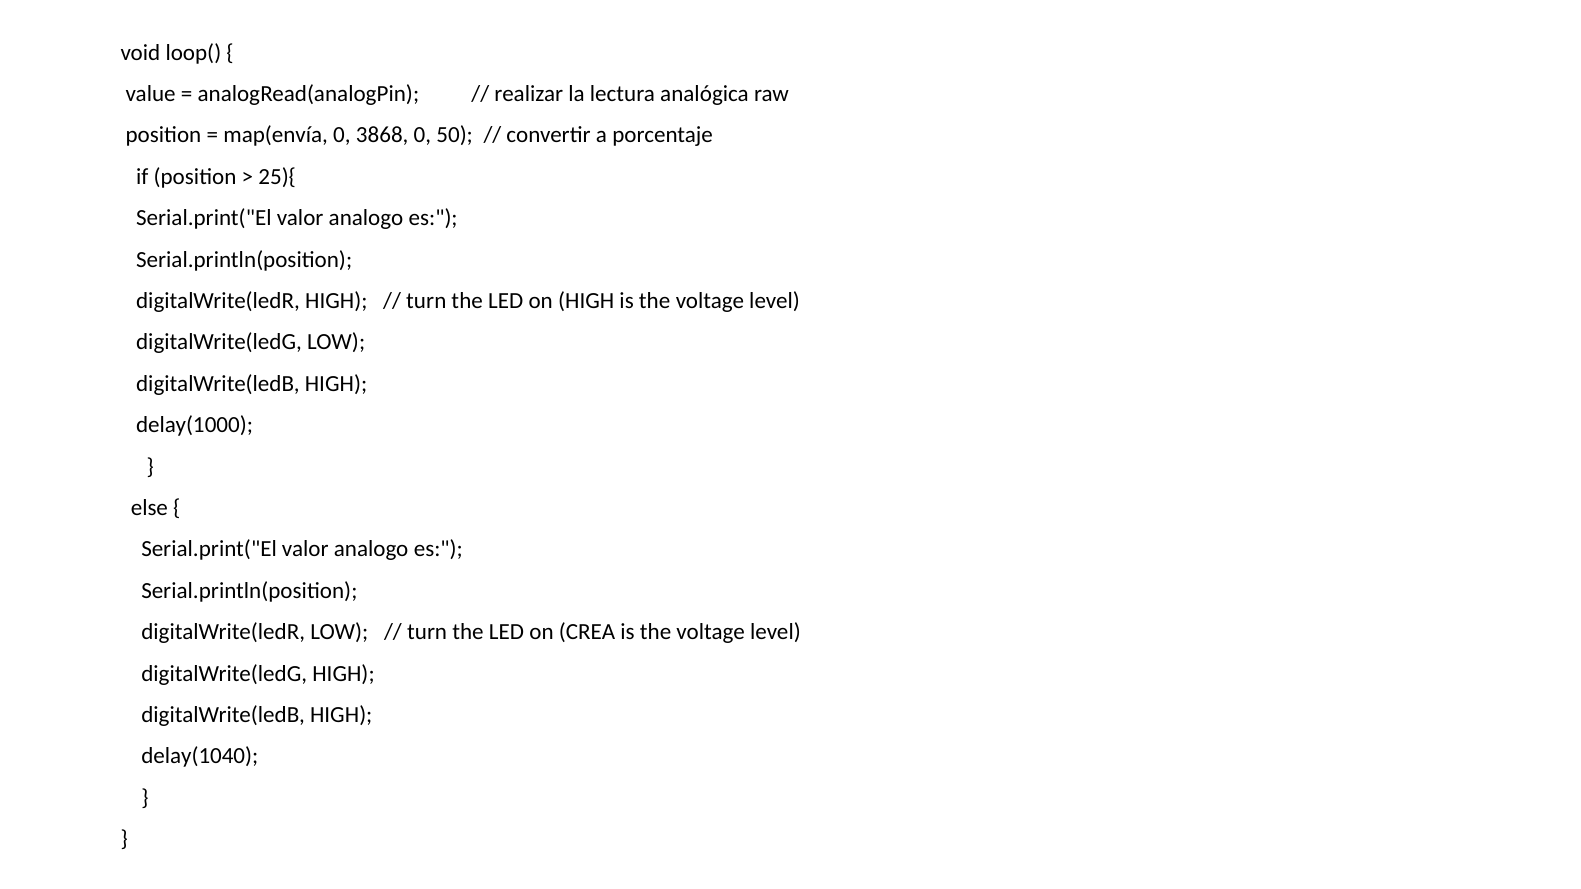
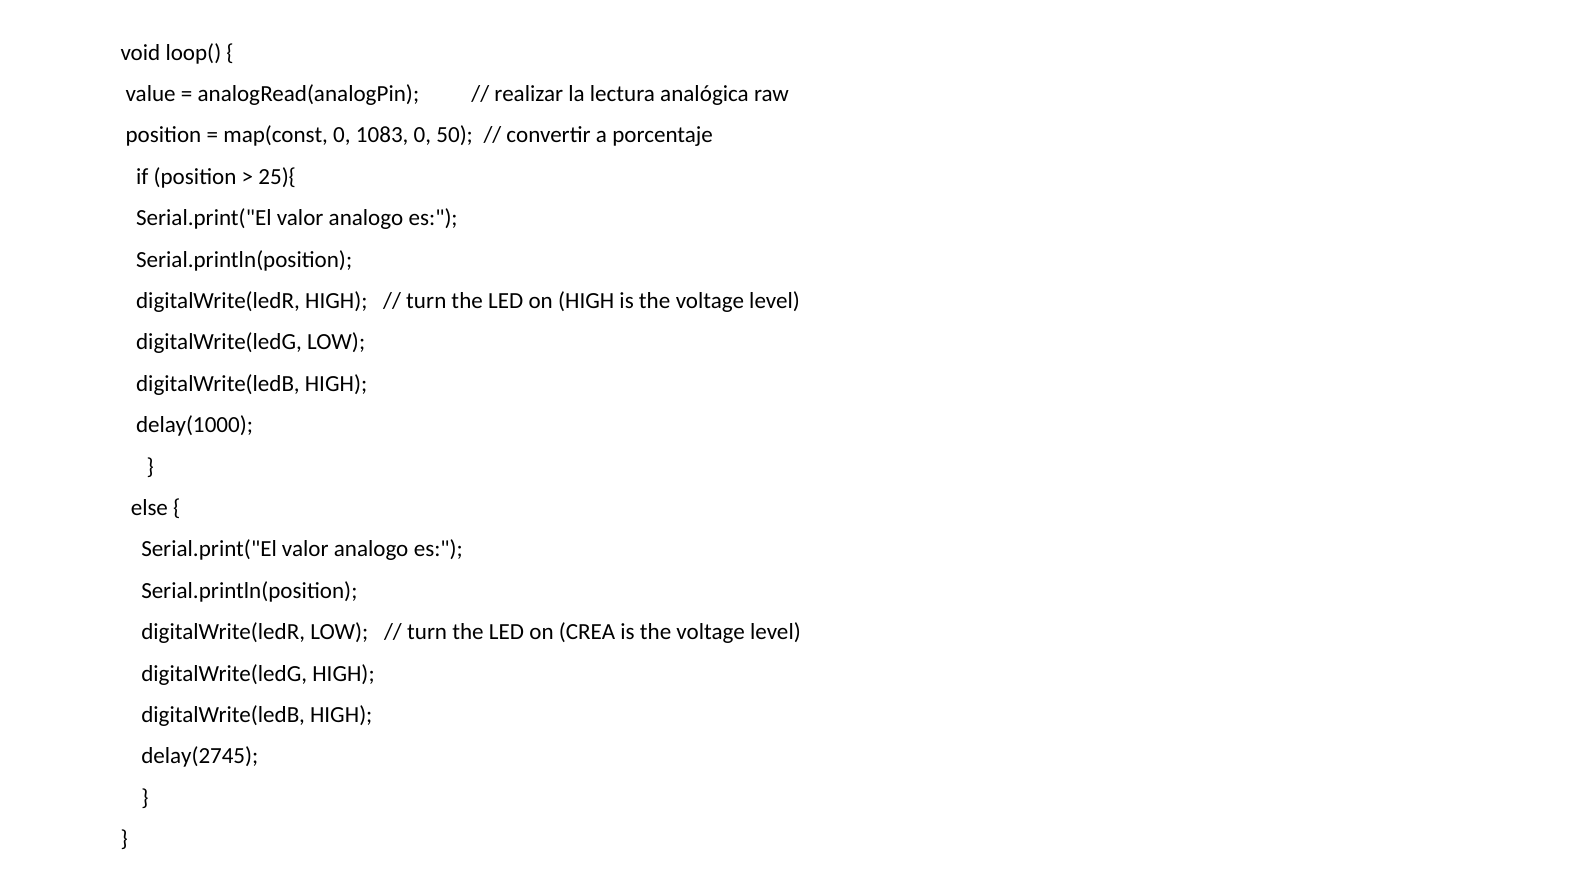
map(envía: map(envía -> map(const (276, 135)
3868: 3868 -> 1083 (382, 135)
delay(1040: delay(1040 -> delay(2745 (200, 757)
